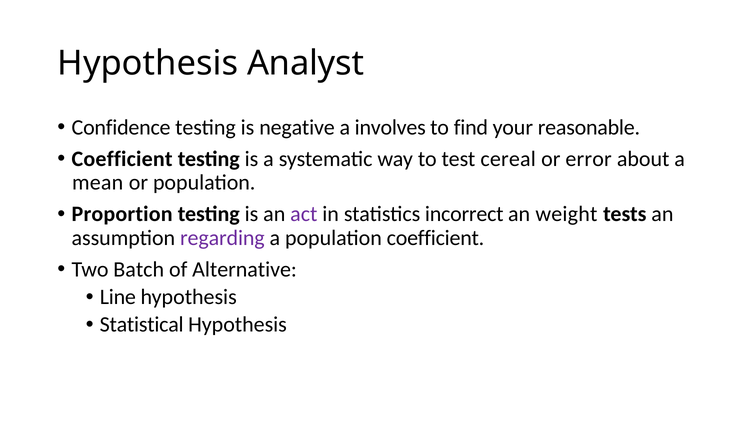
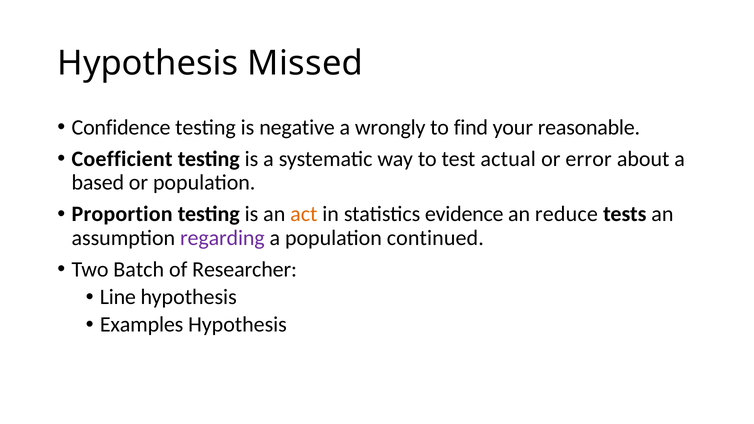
Analyst: Analyst -> Missed (305, 63)
involves: involves -> wrongly (390, 127)
cereal: cereal -> actual (508, 159)
mean: mean -> based (98, 183)
act colour: purple -> orange (304, 214)
incorrect: incorrect -> evidence (464, 214)
weight: weight -> reduce (566, 214)
population coefficient: coefficient -> continued (435, 238)
Alternative: Alternative -> Researcher (245, 270)
Statistical: Statistical -> Examples (142, 325)
